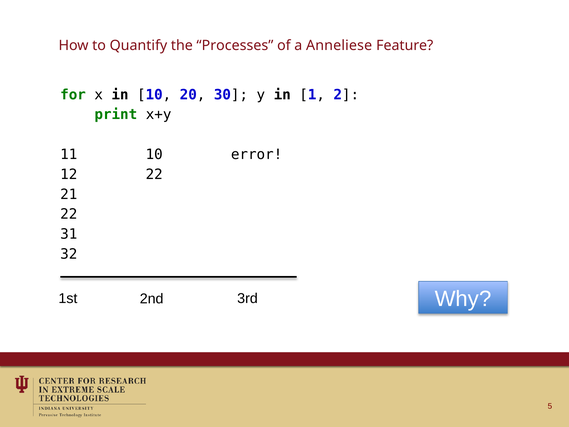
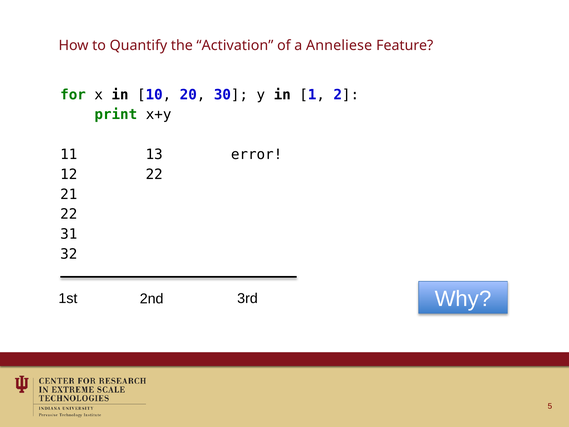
Processes: Processes -> Activation (235, 45)
11 10: 10 -> 13 (154, 154)
